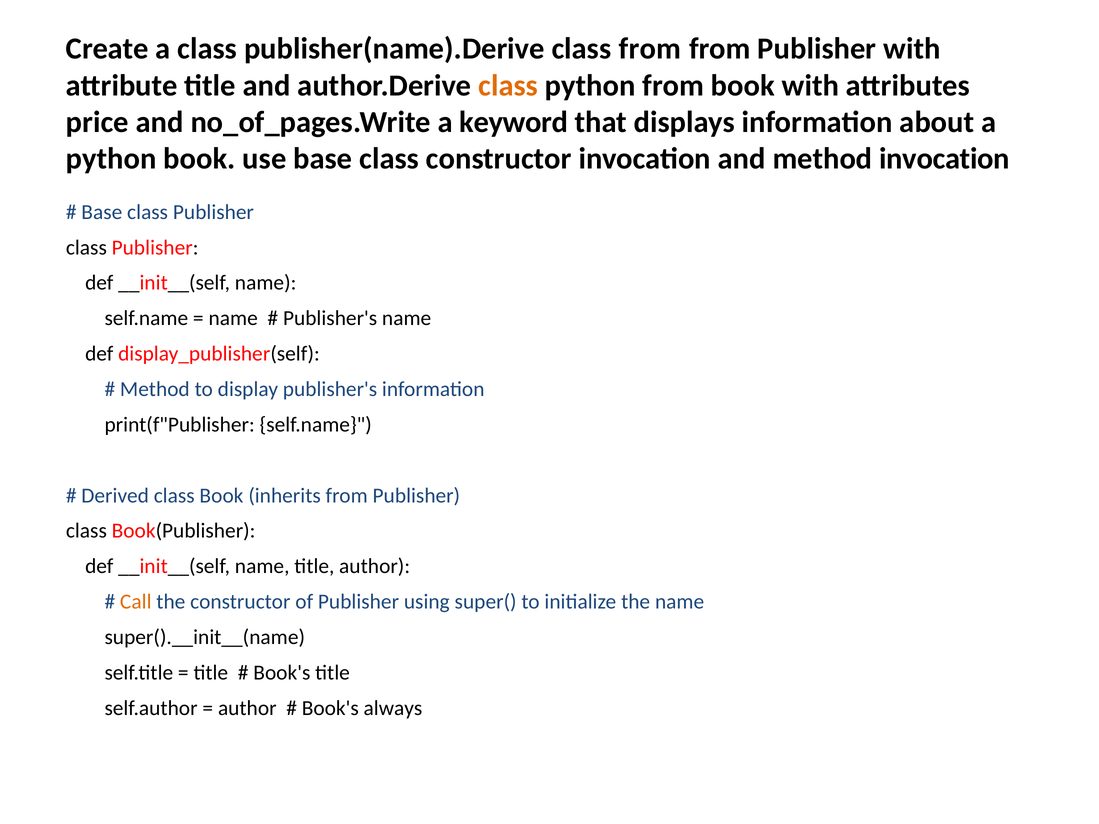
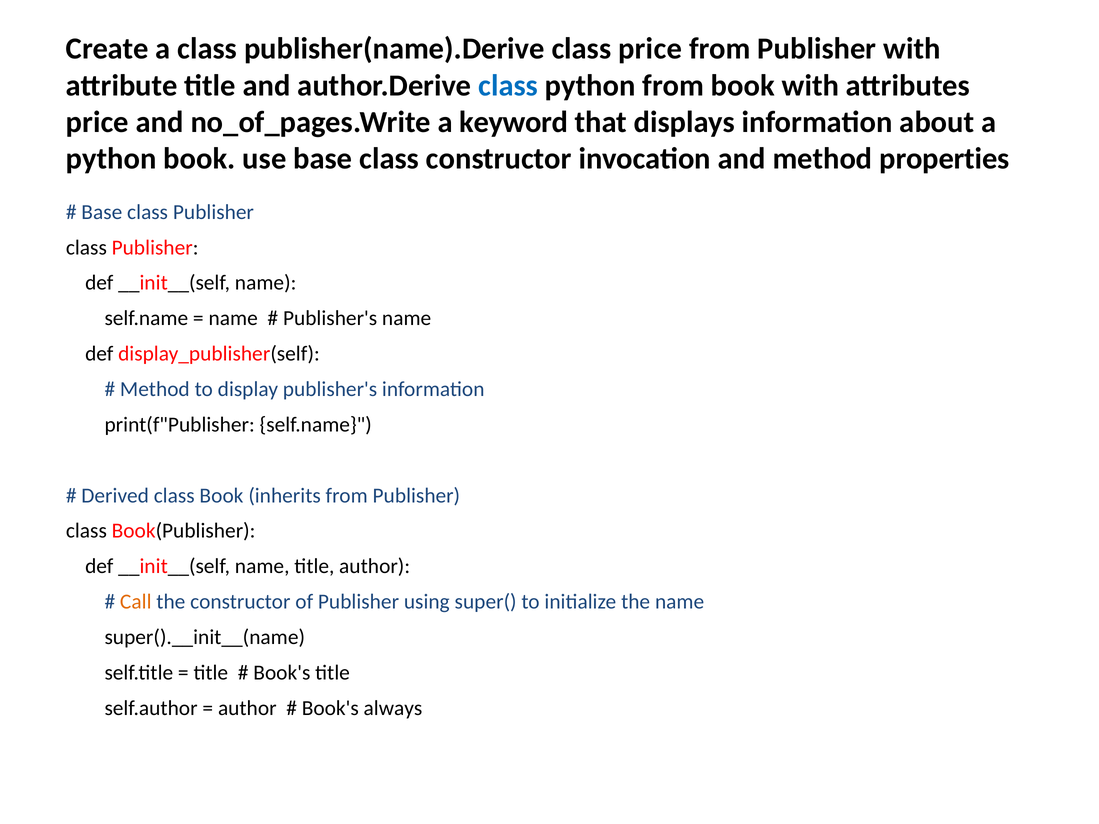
class from: from -> price (650, 49)
class colour: orange -> blue (508, 85)
method invocation: invocation -> properties (944, 159)
